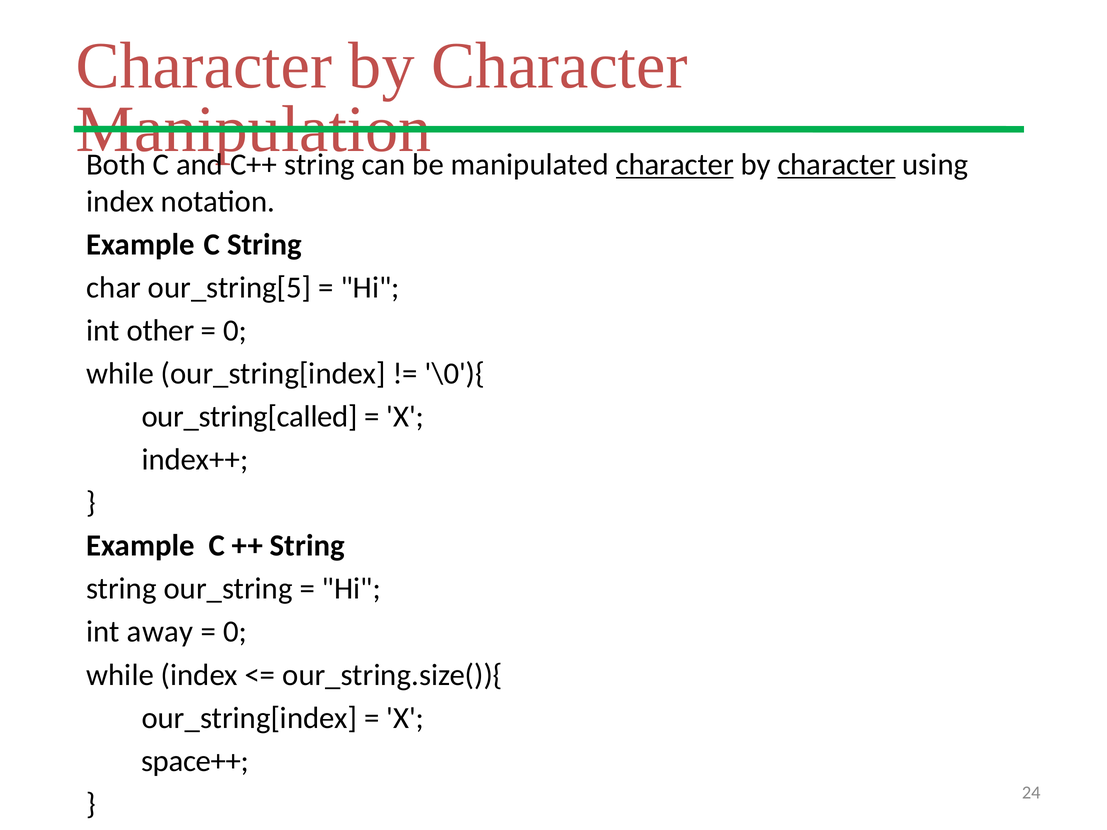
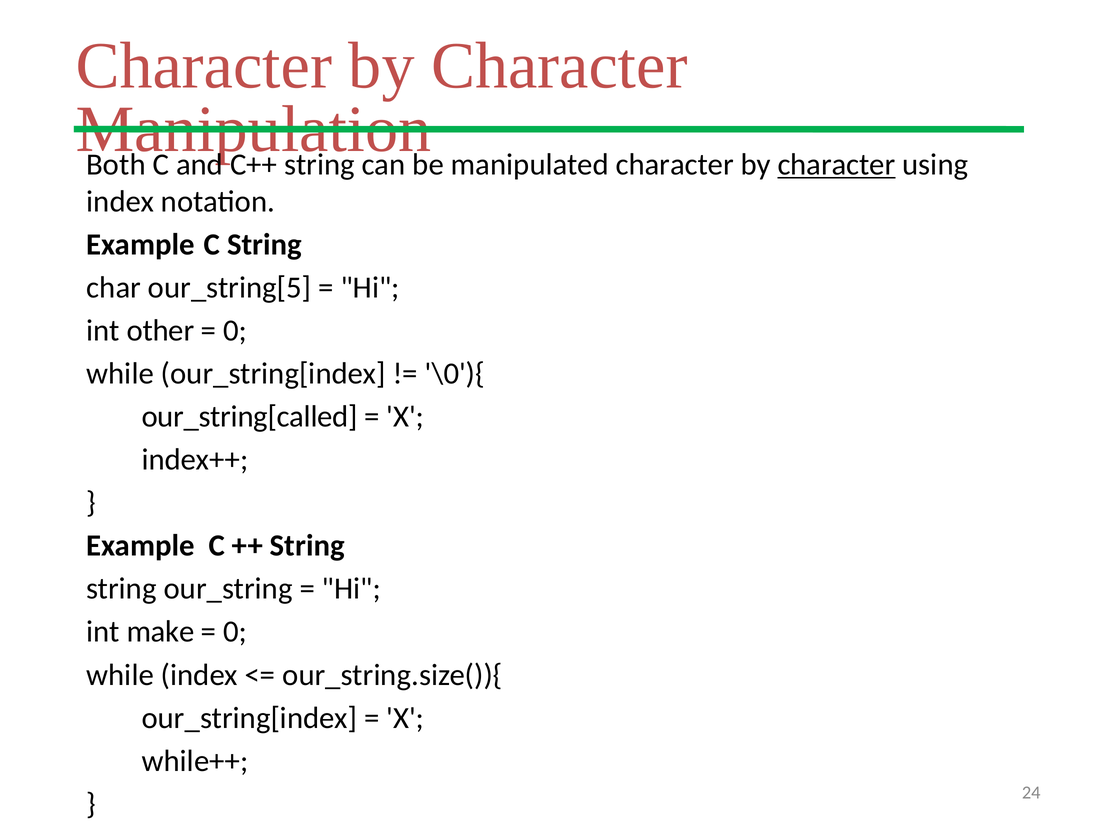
character underline: present -> none (675, 165)
away: away -> make (160, 632)
space++: space++ -> while++ (195, 761)
